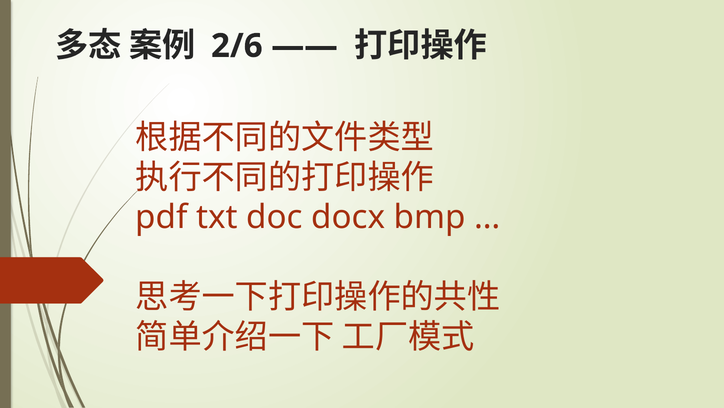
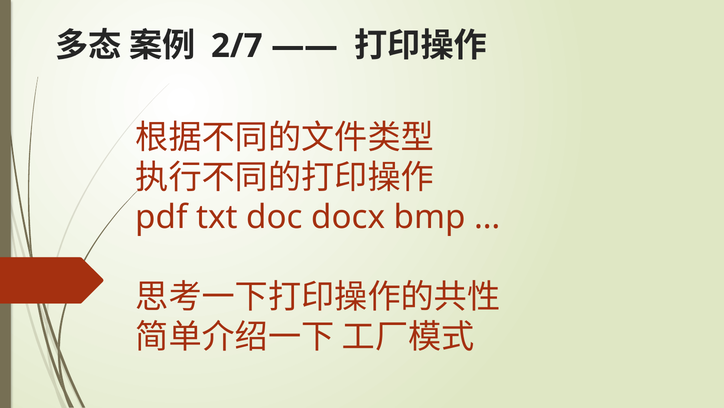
2/6: 2/6 -> 2/7 (237, 46)
